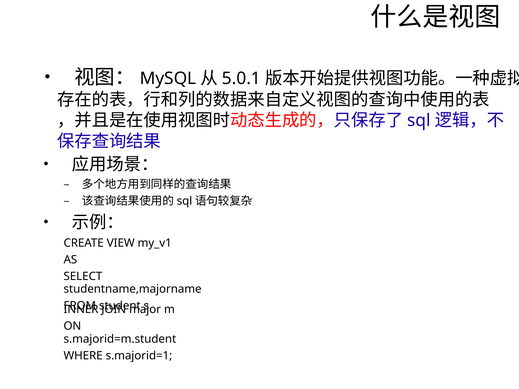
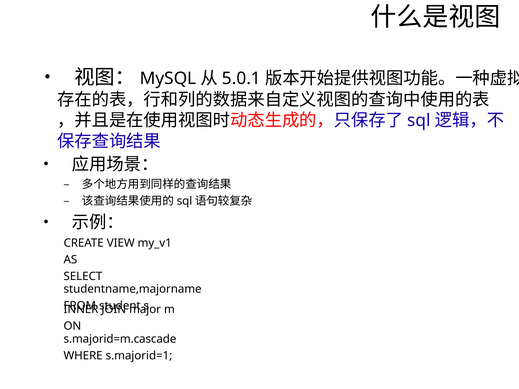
s.majorid=m.student: s.majorid=m.student -> s.majorid=m.cascade (120, 339)
